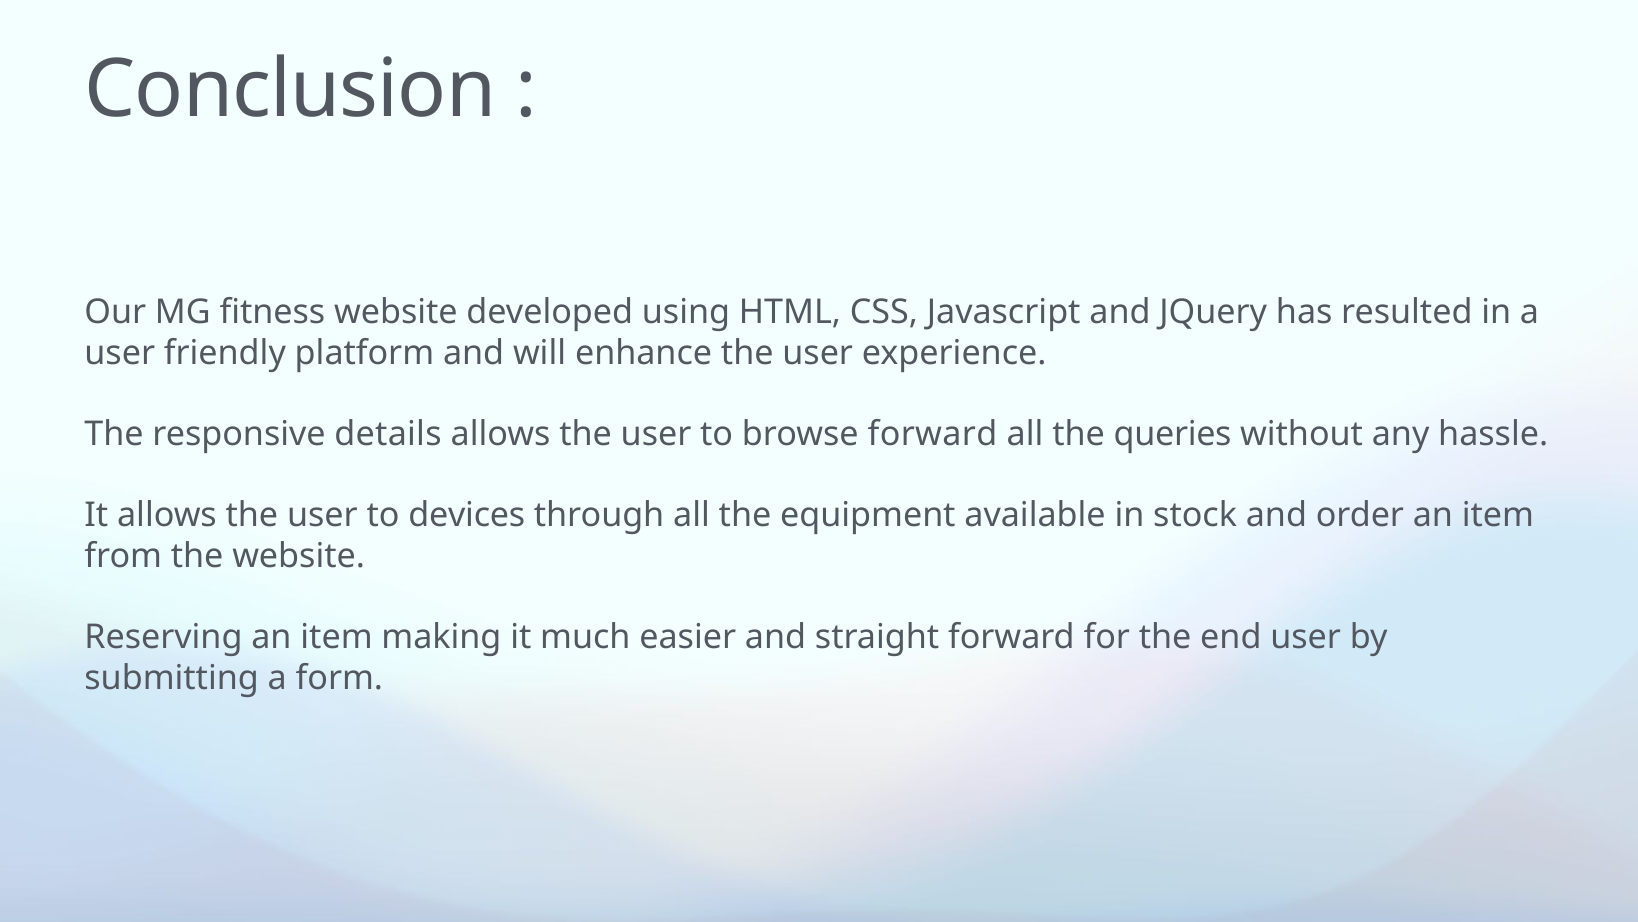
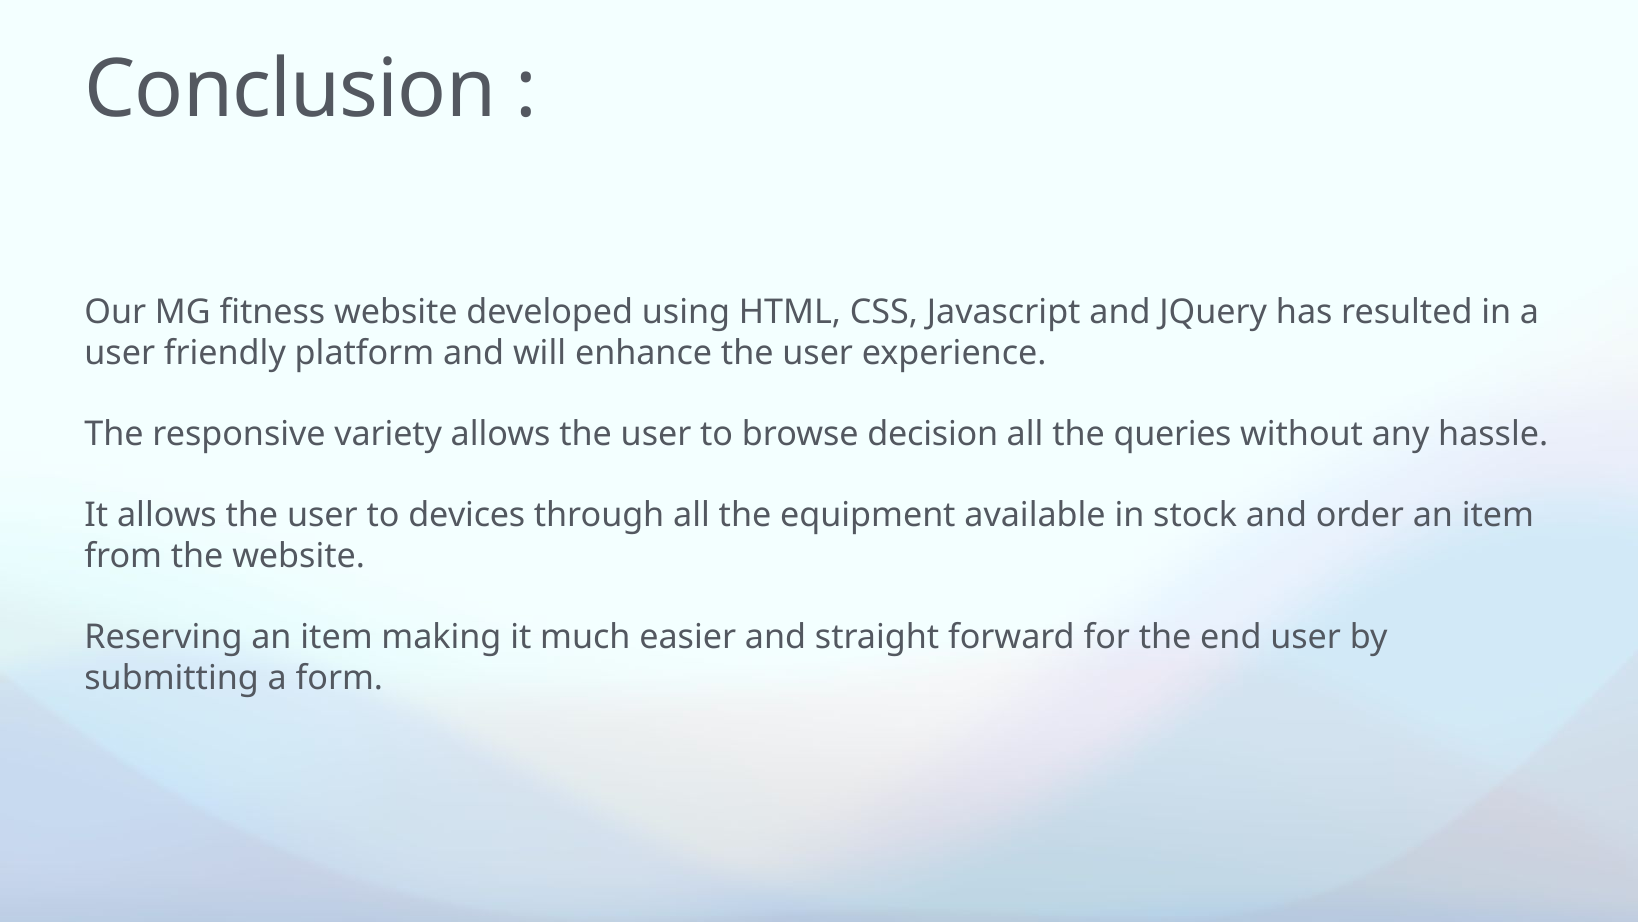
details: details -> variety (388, 434)
browse forward: forward -> decision (933, 434)
